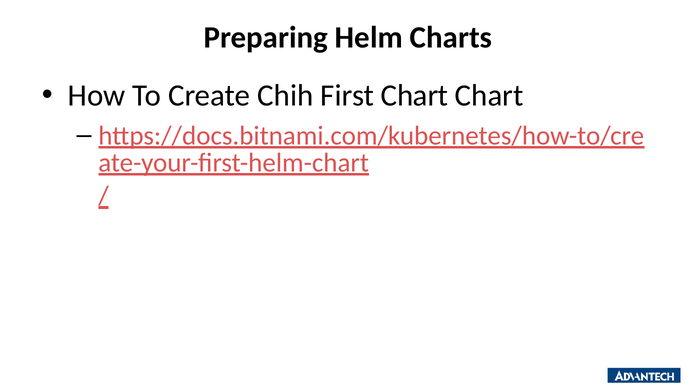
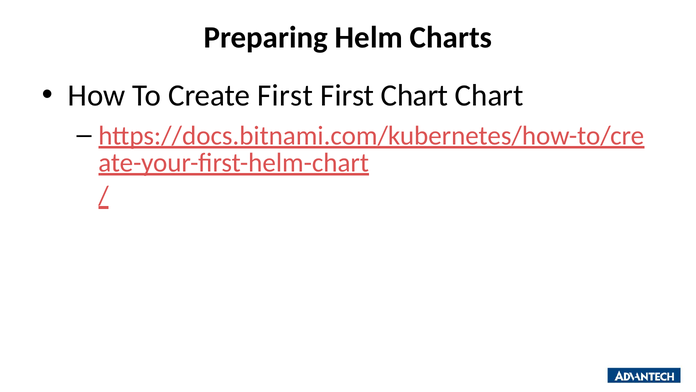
Create Chih: Chih -> First (285, 95)
